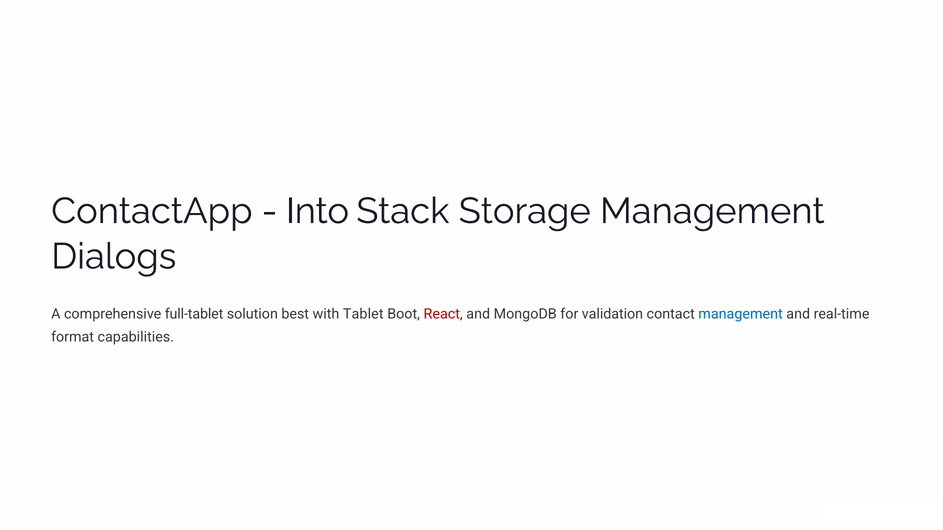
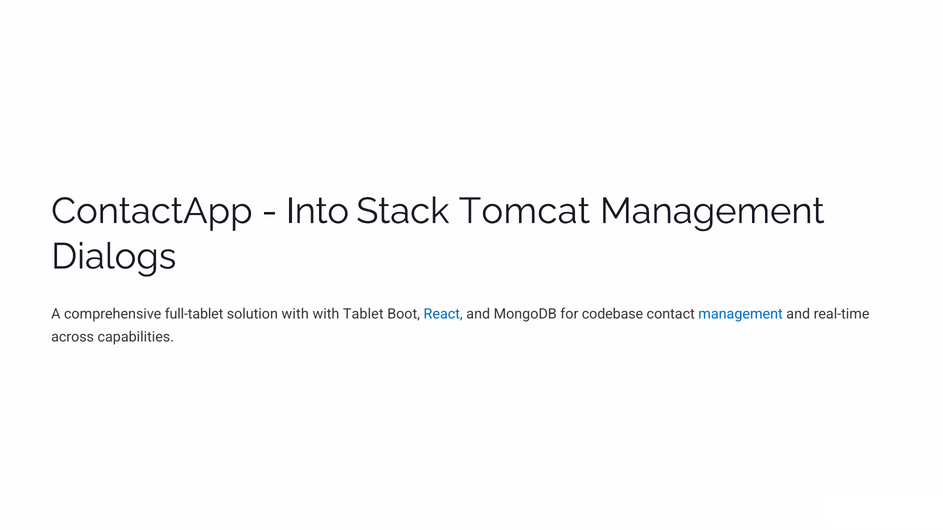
Storage: Storage -> Tomcat (524, 211)
solution best: best -> with (295, 314)
React colour: red -> blue (443, 314)
validation: validation -> codebase (613, 314)
format: format -> across (73, 338)
